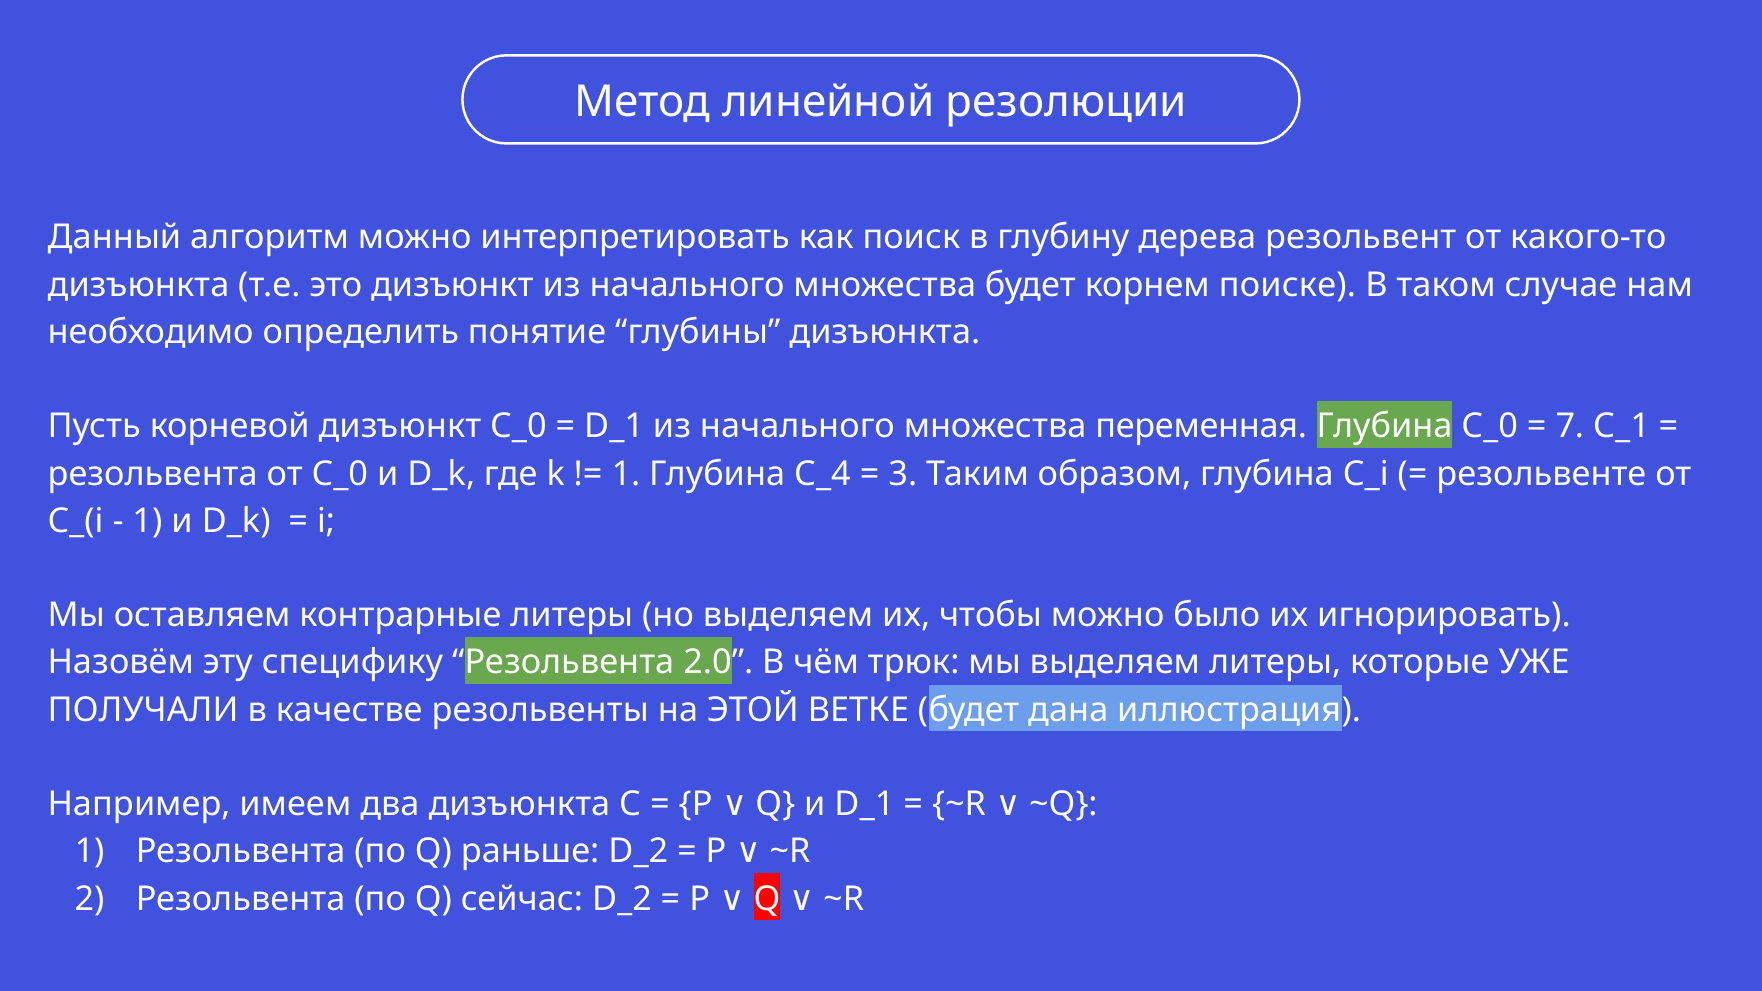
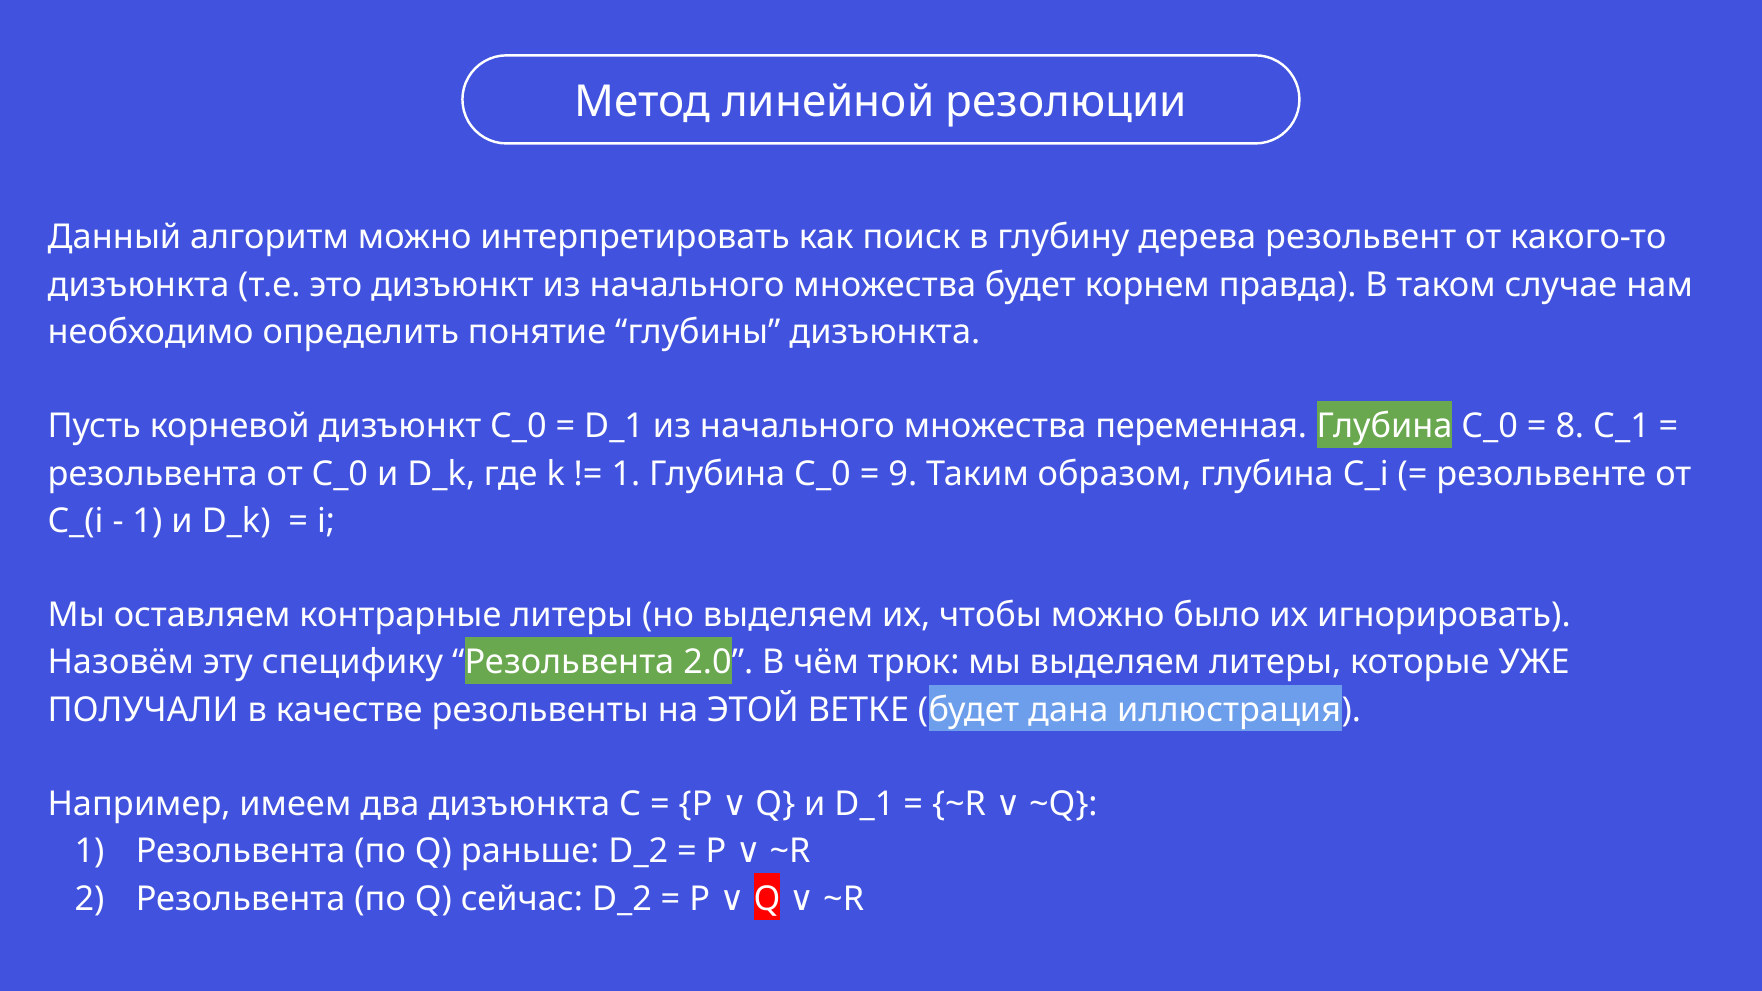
поиске: поиске -> правда (1288, 285)
7: 7 -> 8 (1570, 427)
С_4: С_4 -> С_0 (822, 474)
3: 3 -> 9 (903, 474)
